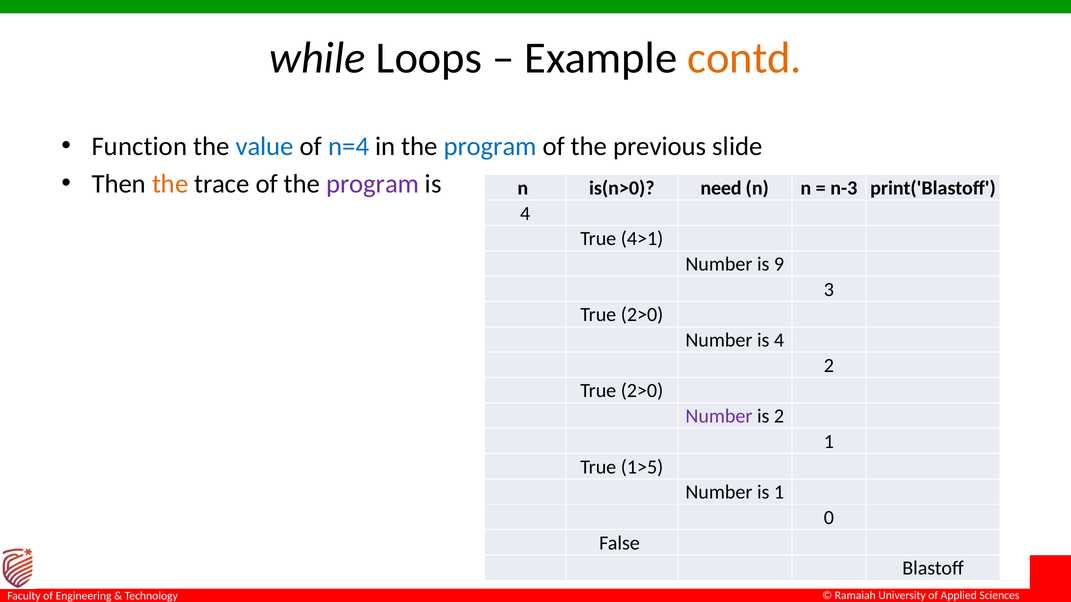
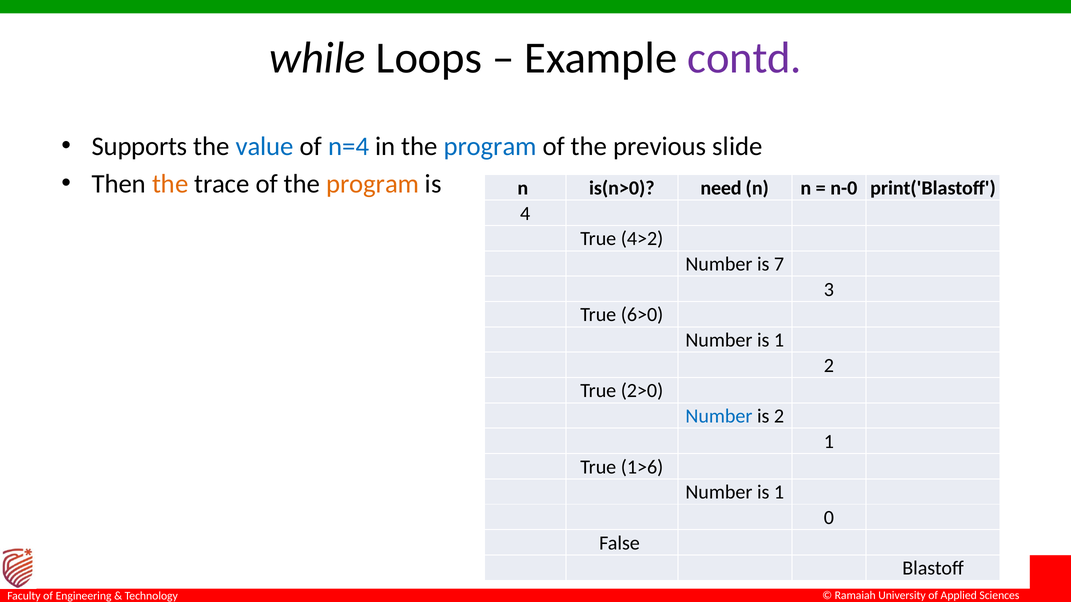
contd colour: orange -> purple (745, 58)
Function: Function -> Supports (139, 146)
program colour: purple -> orange (373, 184)
n-3: n-3 -> n-0 (844, 188)
4>1: 4>1 -> 4>2 (642, 239)
is 9: 9 -> 7 (779, 264)
2>0: 2>0 -> 6>0 (642, 315)
4: 4 -> 1 (779, 340)
Number colour: purple -> blue (719, 416)
1>5: 1>5 -> 1>6 (642, 467)
